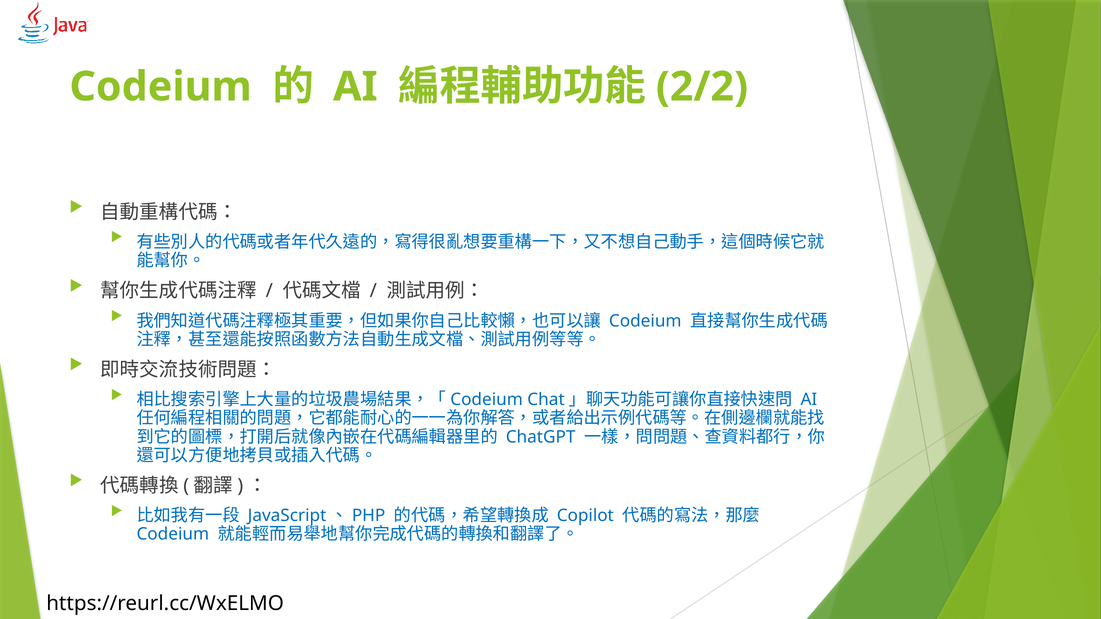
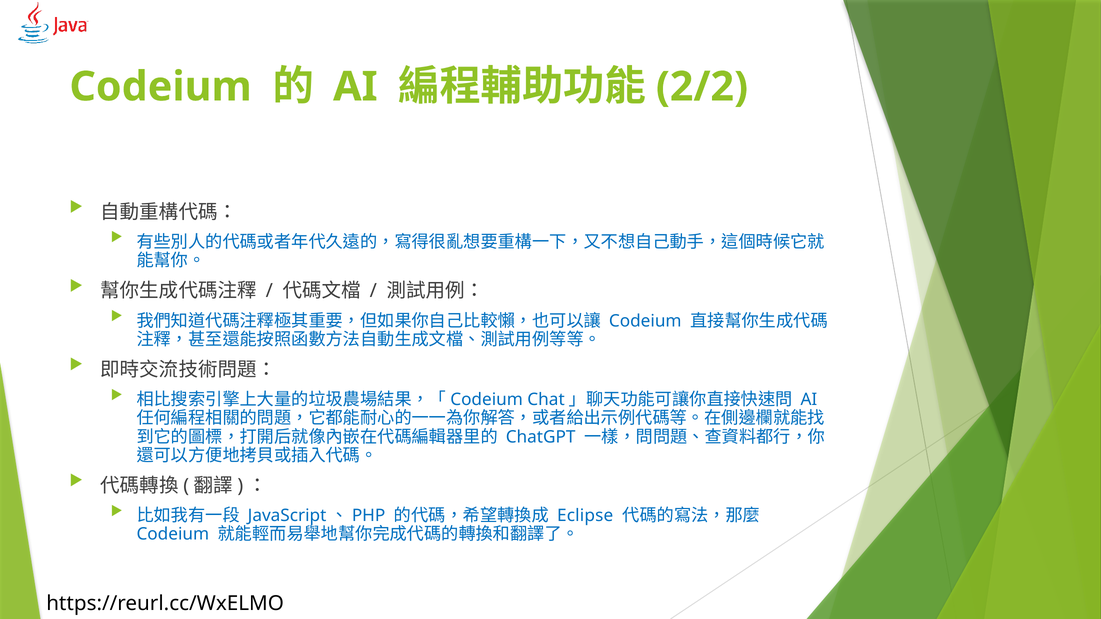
Copilot: Copilot -> Eclipse (585, 516)
